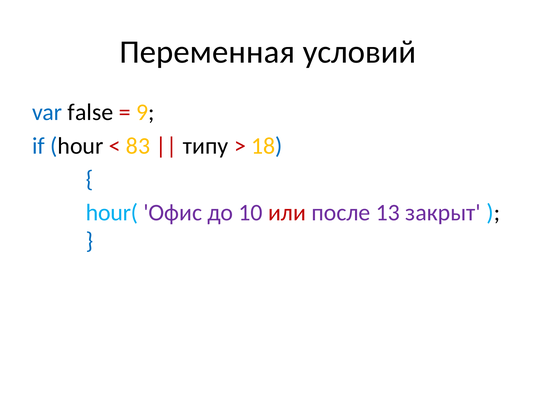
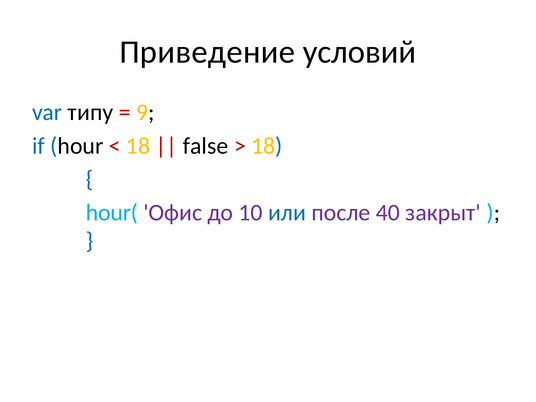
Переменная: Переменная -> Приведение (207, 52)
false: false -> типу (90, 112)
83: 83 -> 18 (138, 146)
типу: типу -> false (206, 146)
или colour: red -> blue (287, 213)
13: 13 -> 40 (388, 213)
